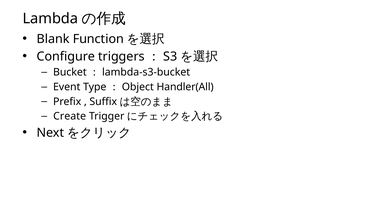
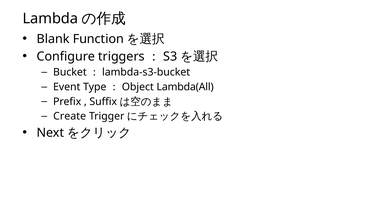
Handler(All: Handler(All -> Lambda(All (185, 87)
